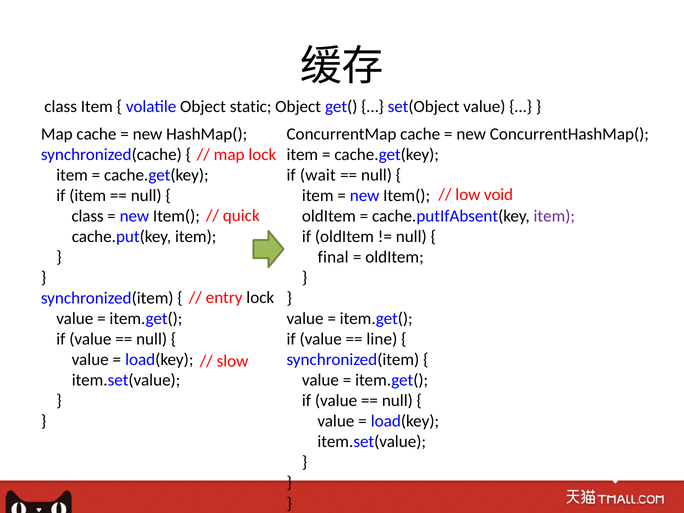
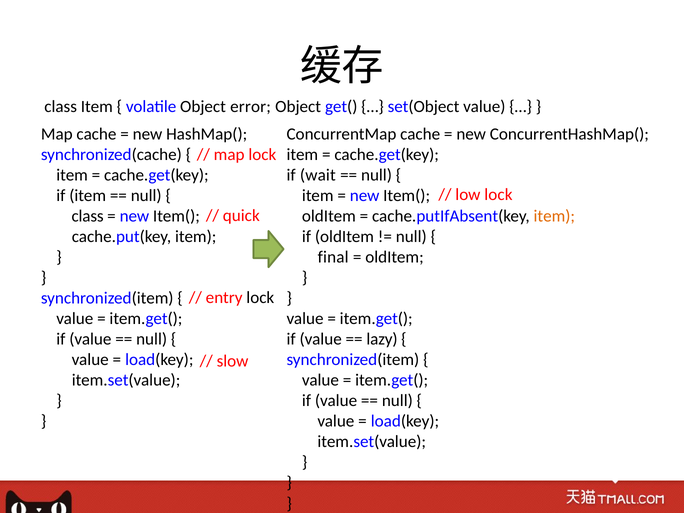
static: static -> error (251, 106)
low void: void -> lock (498, 195)
item colour: purple -> orange (554, 216)
line: line -> lazy (382, 339)
